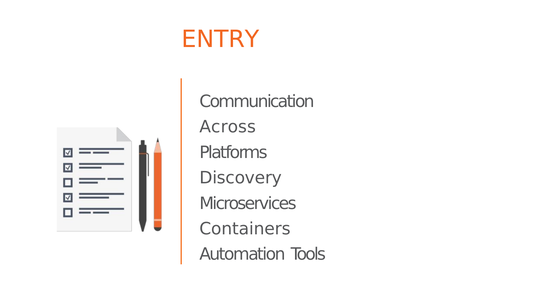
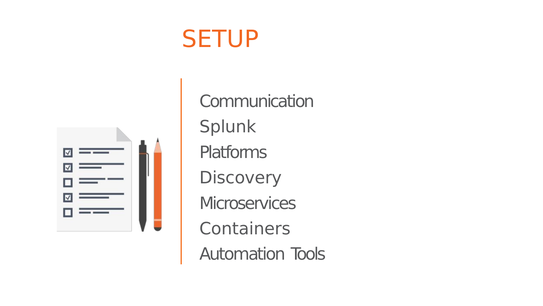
ENTRY: ENTRY -> SETUP (220, 39)
Across: Across -> Splunk (228, 127)
